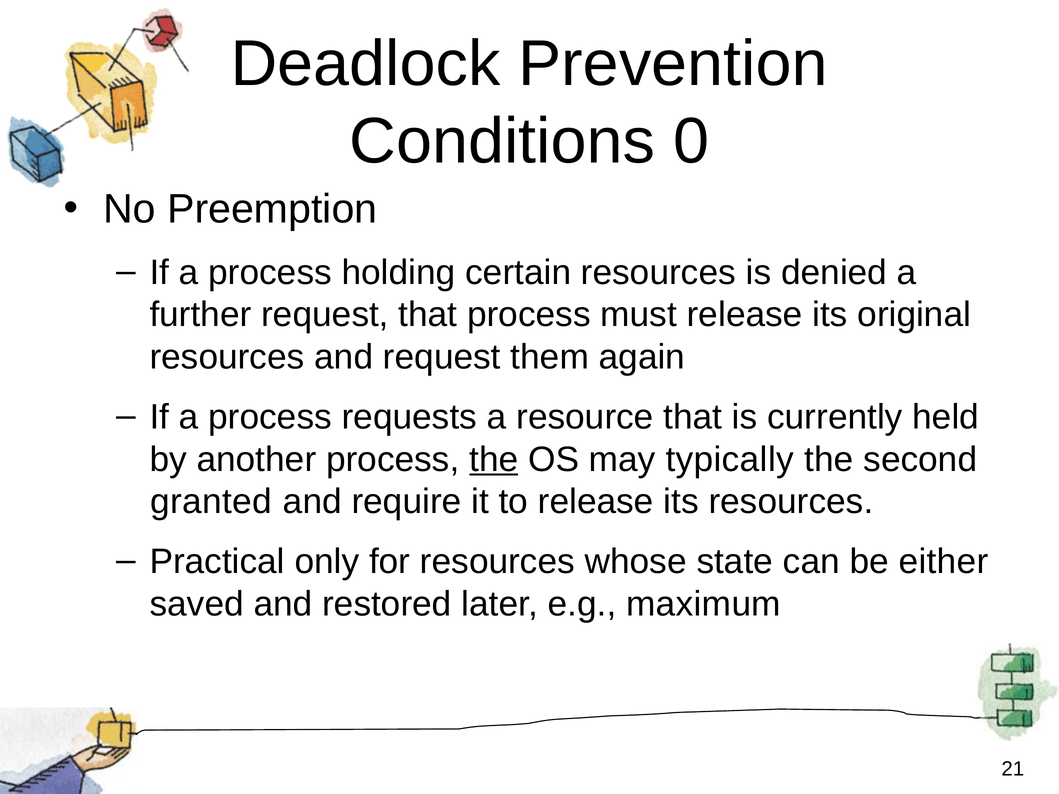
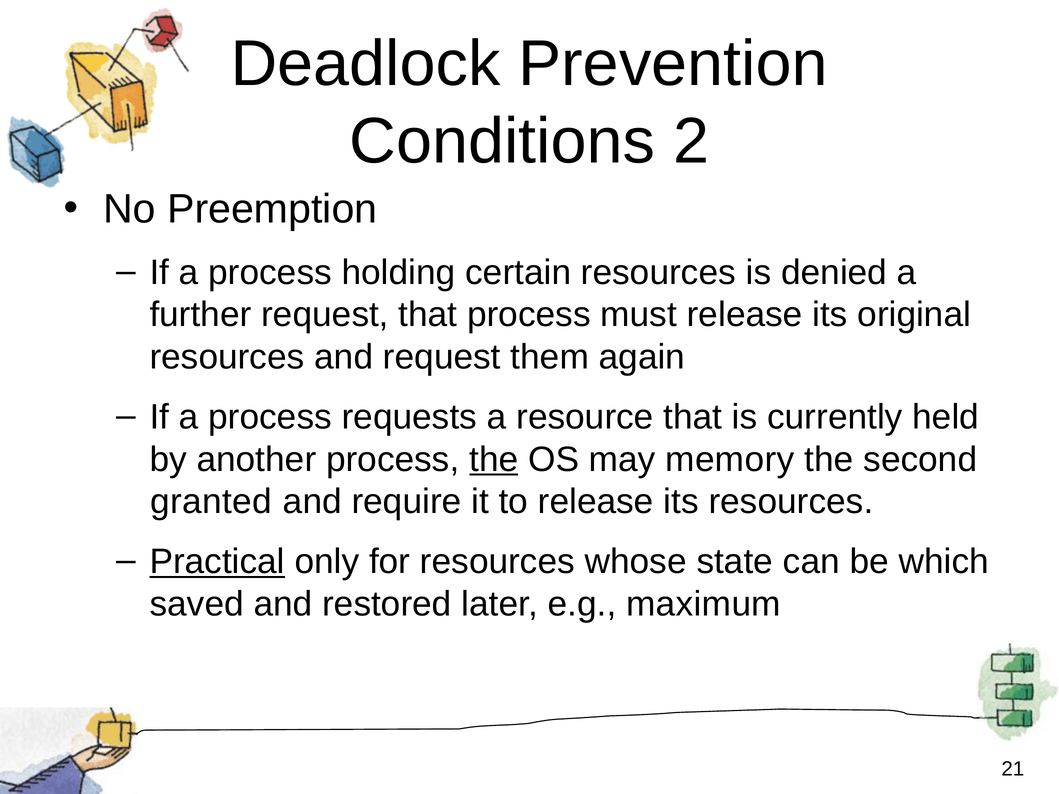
0: 0 -> 2 (691, 141)
typically: typically -> memory (730, 460)
Practical underline: none -> present (217, 562)
either: either -> which (944, 562)
